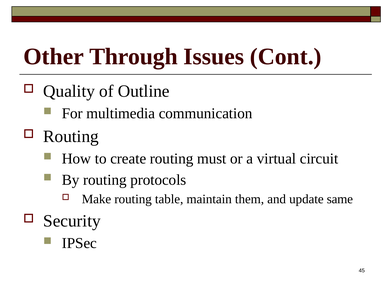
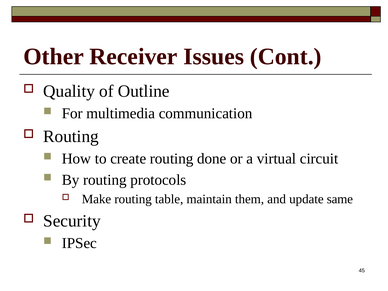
Through: Through -> Receiver (133, 57)
must: must -> done (212, 159)
